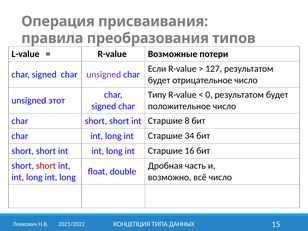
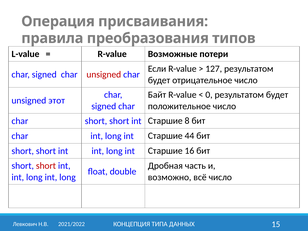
unsigned colour: purple -> red (104, 74)
Типу: Типу -> Байт (157, 95)
34: 34 -> 44 (189, 136)
